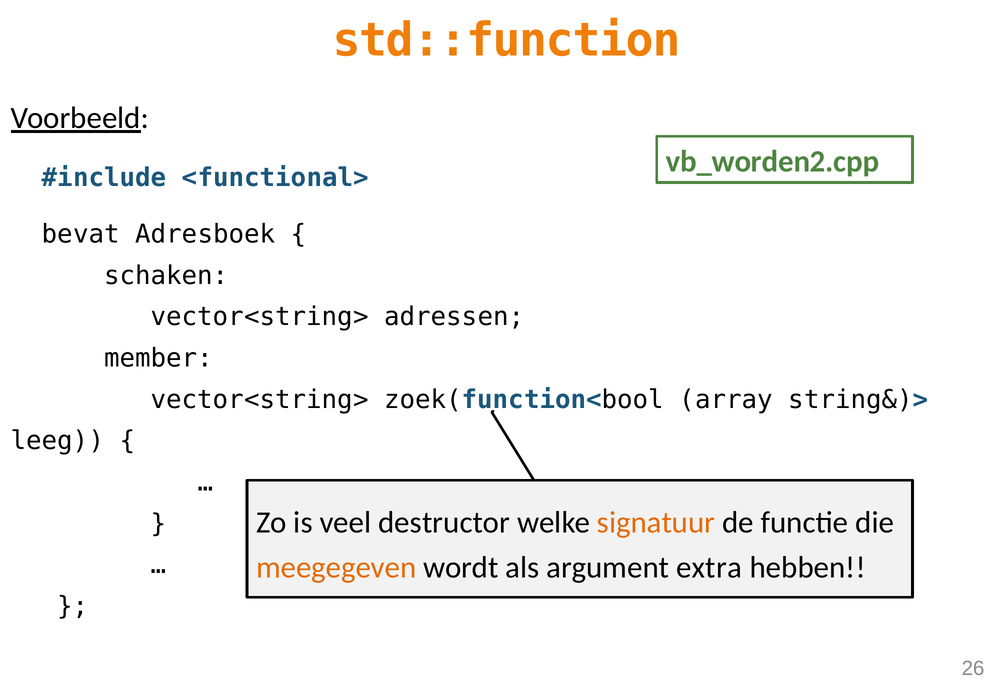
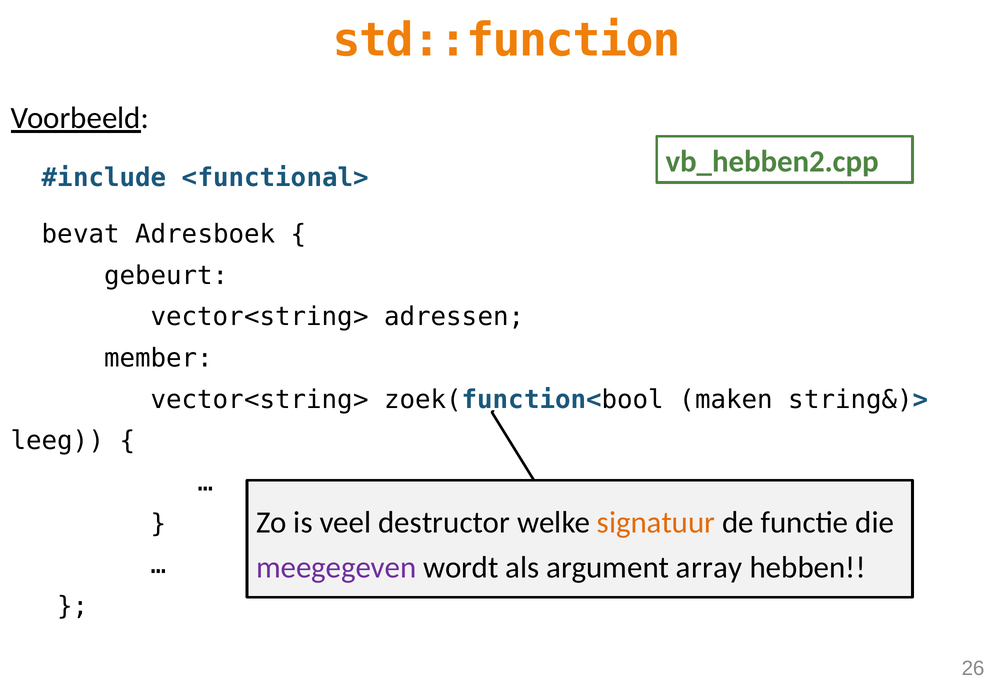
vb_worden2.cpp: vb_worden2.cpp -> vb_hebben2.cpp (772, 161)
schaken: schaken -> gebeurt (166, 275)
array: array -> maken (726, 399)
meegegeven colour: orange -> purple (336, 567)
extra: extra -> array (709, 567)
